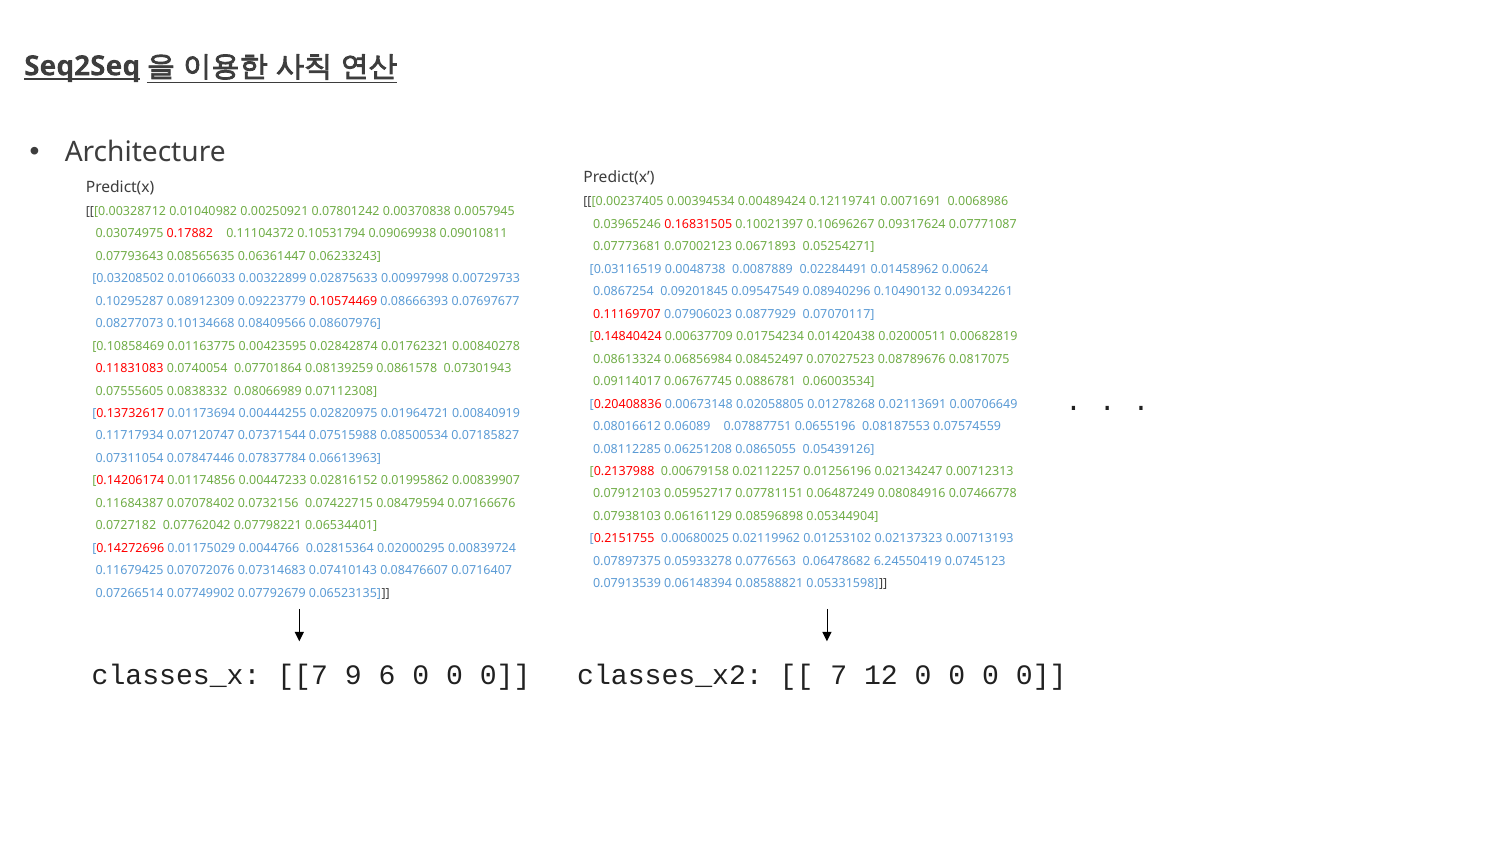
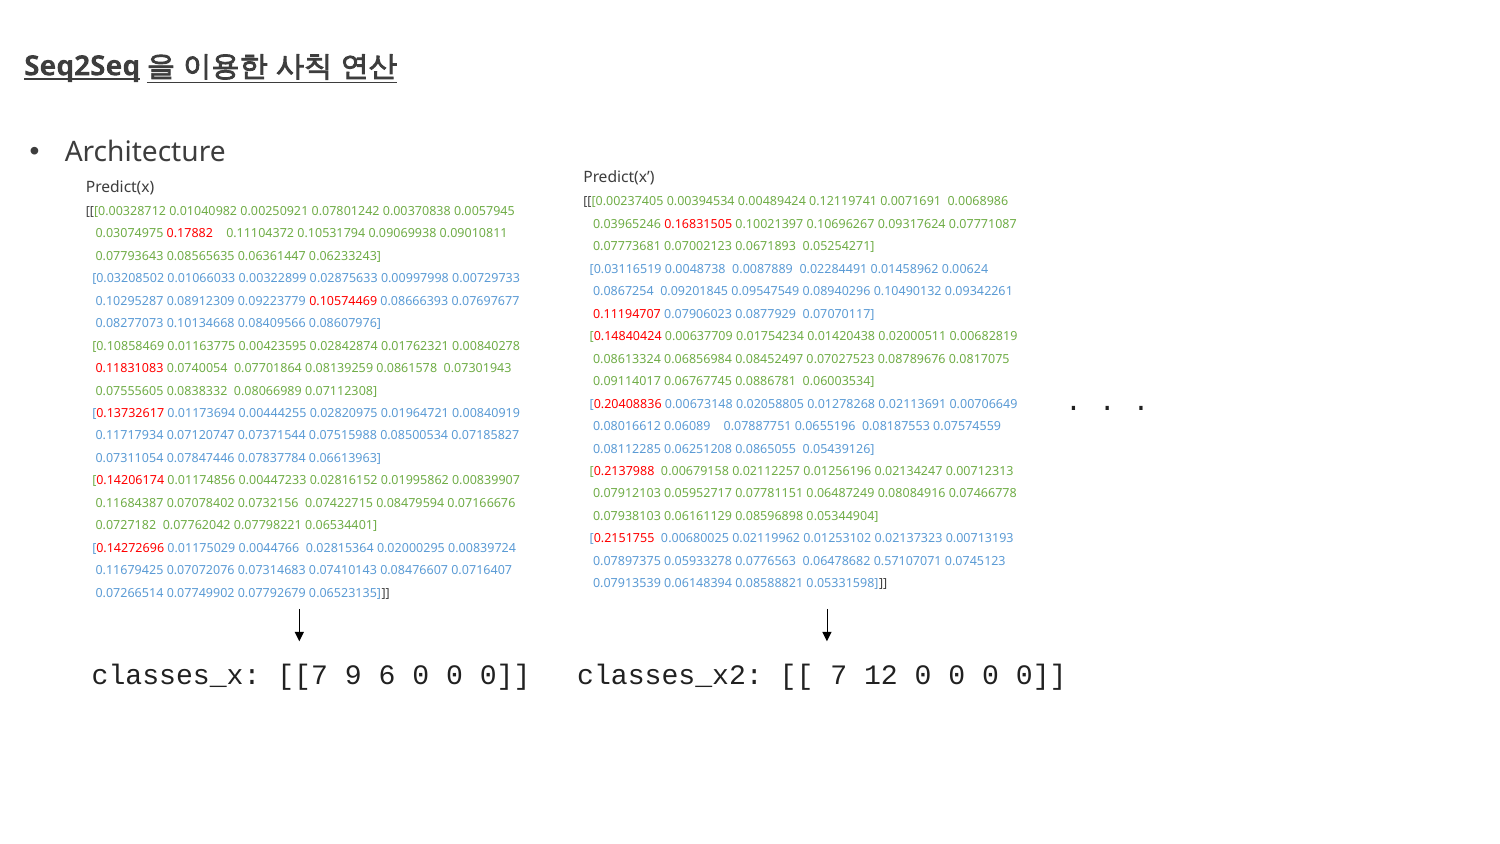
0.11169707: 0.11169707 -> 0.11194707 (627, 314)
6.24550419: 6.24550419 -> 0.57107071 (908, 561)
